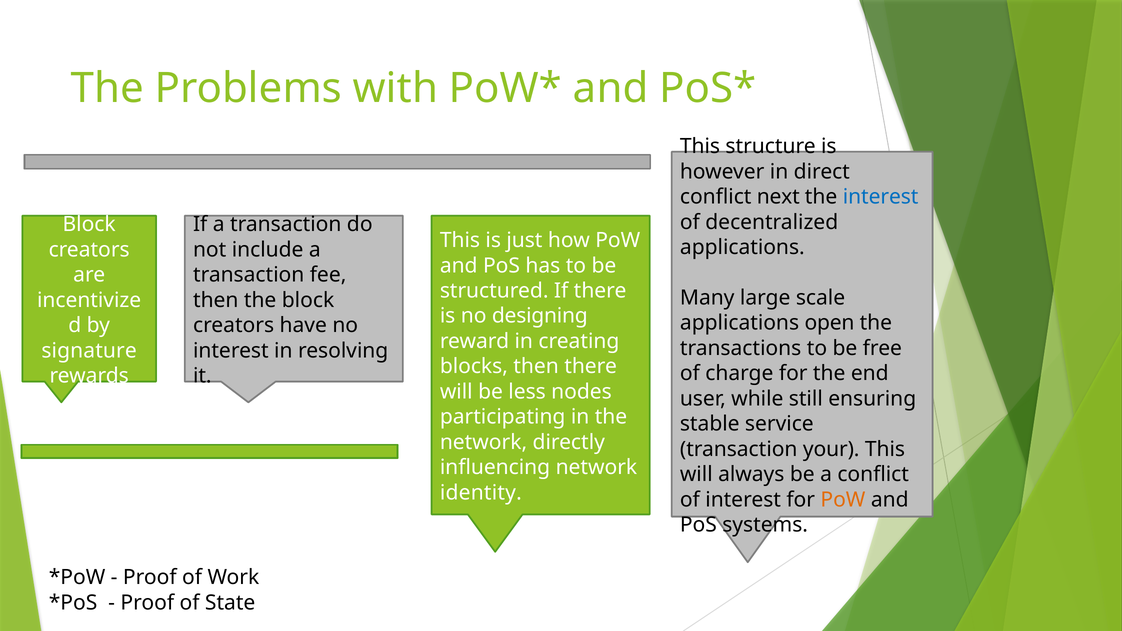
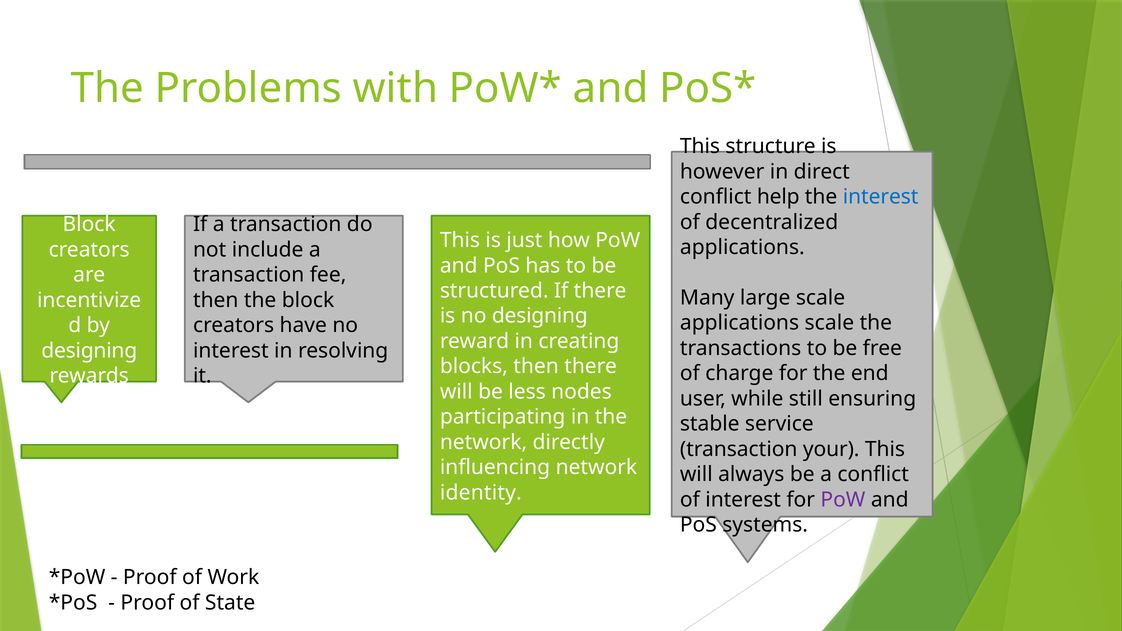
next: next -> help (778, 197)
applications open: open -> scale (829, 323)
signature: signature -> designing (89, 351)
PoW colour: orange -> purple (843, 500)
